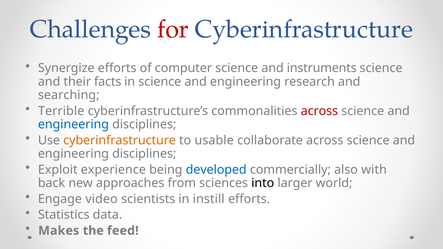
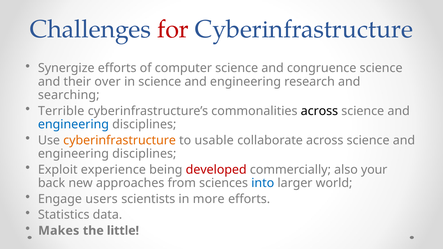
instruments: instruments -> congruence (322, 68)
facts: facts -> over (108, 82)
across colour: red -> black (319, 111)
developed colour: blue -> red (216, 170)
with: with -> your (374, 170)
into colour: black -> blue (263, 183)
video: video -> users (102, 199)
instill: instill -> more (209, 199)
feed: feed -> little (123, 231)
